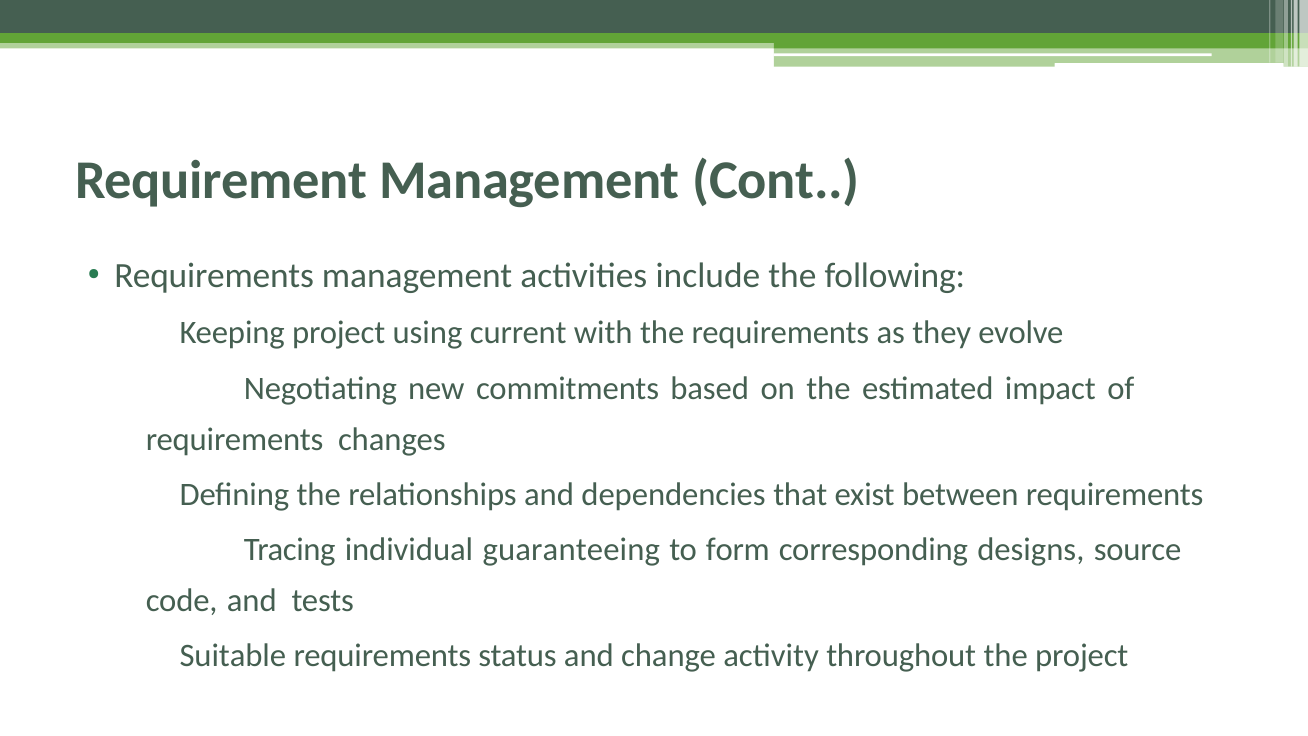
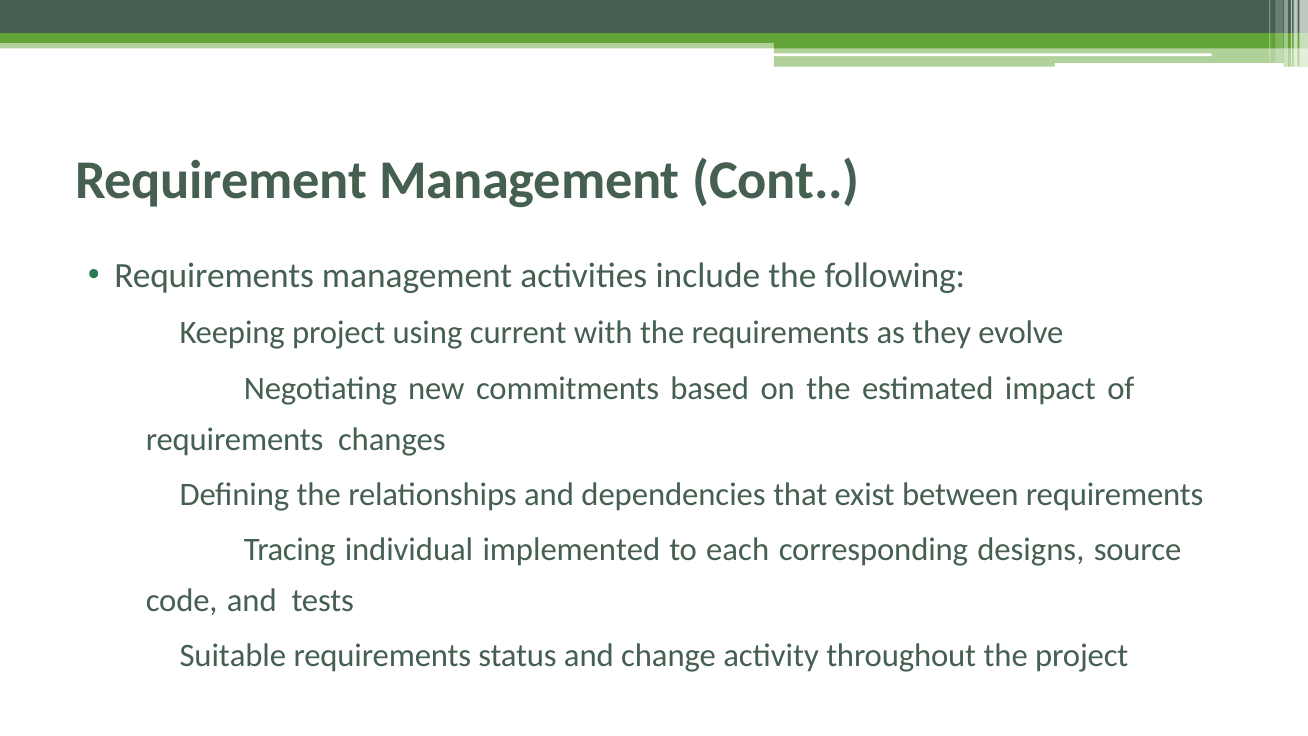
guaranteeing: guaranteeing -> implemented (571, 549)
form: form -> each (738, 549)
